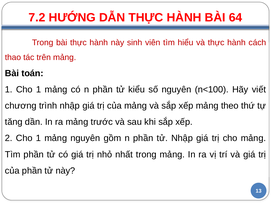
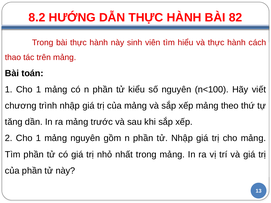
7.2: 7.2 -> 8.2 (37, 18)
64: 64 -> 82 (236, 18)
